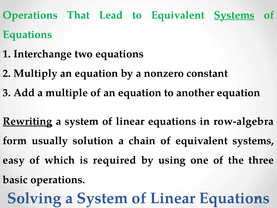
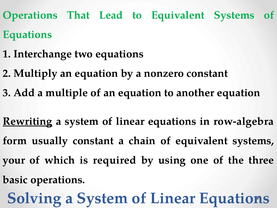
Systems underline: present -> none (234, 15)
usually solution: solution -> constant (93, 141)
easy: easy -> your (14, 160)
